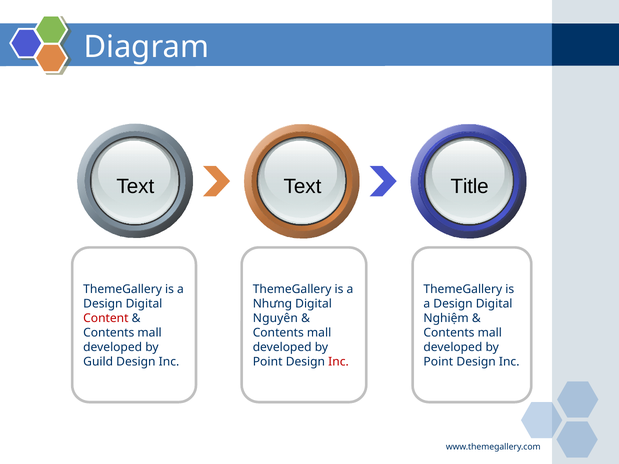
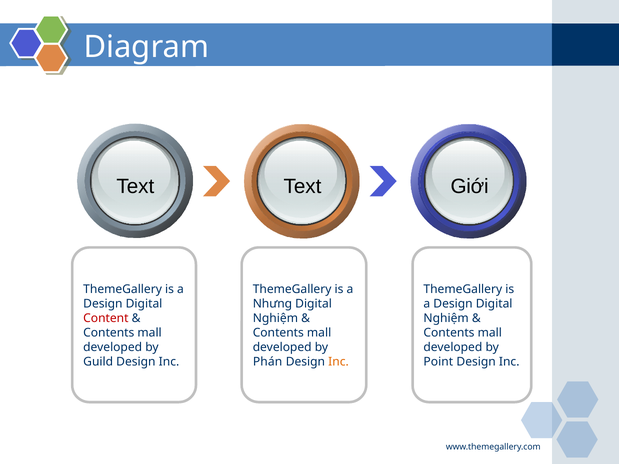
Title: Title -> Giới (470, 186)
Nguyên: Nguyên -> Nghiệm (275, 319)
Point: Point -> Phán (268, 362)
Inc colour: red -> orange (339, 362)
